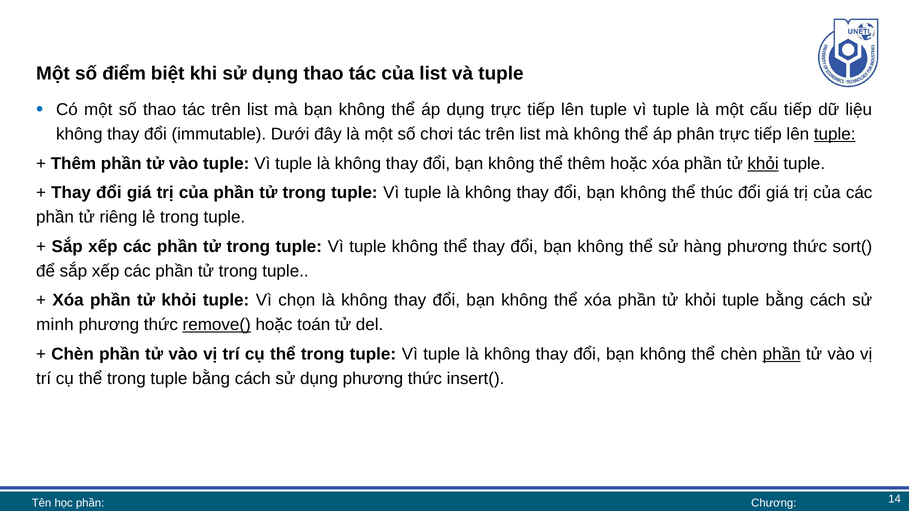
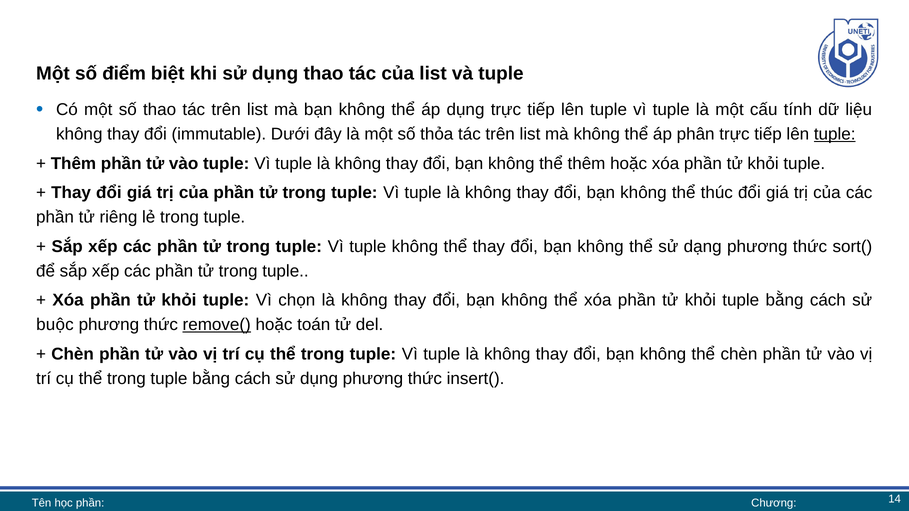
cấu tiếp: tiếp -> tính (798, 110)
chơi: chơi -> thỏa (437, 134)
khỏi underline: present -> none (763, 164)
hàng: hàng -> dạng (703, 247)
minh: minh -> buộc (55, 325)
phần underline: present -> none (782, 354)
